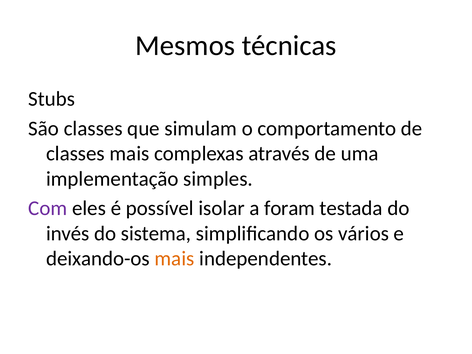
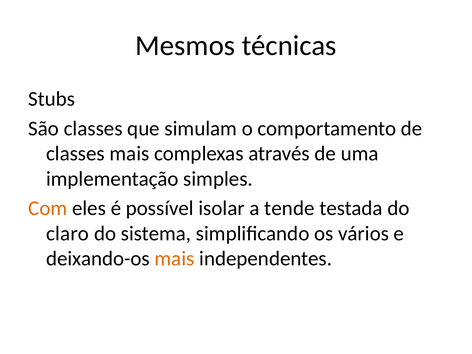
Com colour: purple -> orange (48, 208)
foram: foram -> tende (289, 208)
invés: invés -> claro (68, 233)
